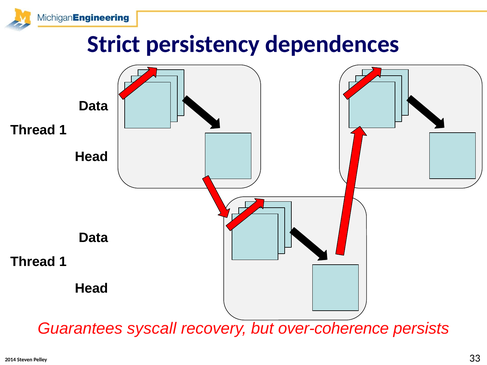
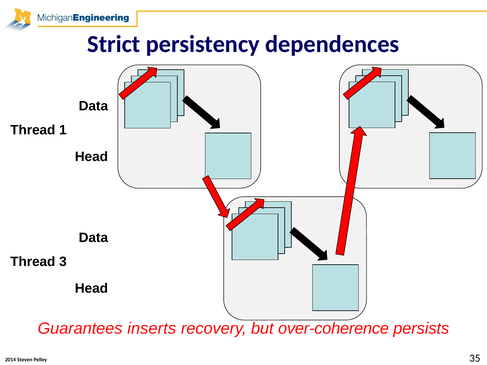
1: 1 -> 3 (63, 262)
syscall: syscall -> inserts (152, 329)
33: 33 -> 35 (475, 359)
